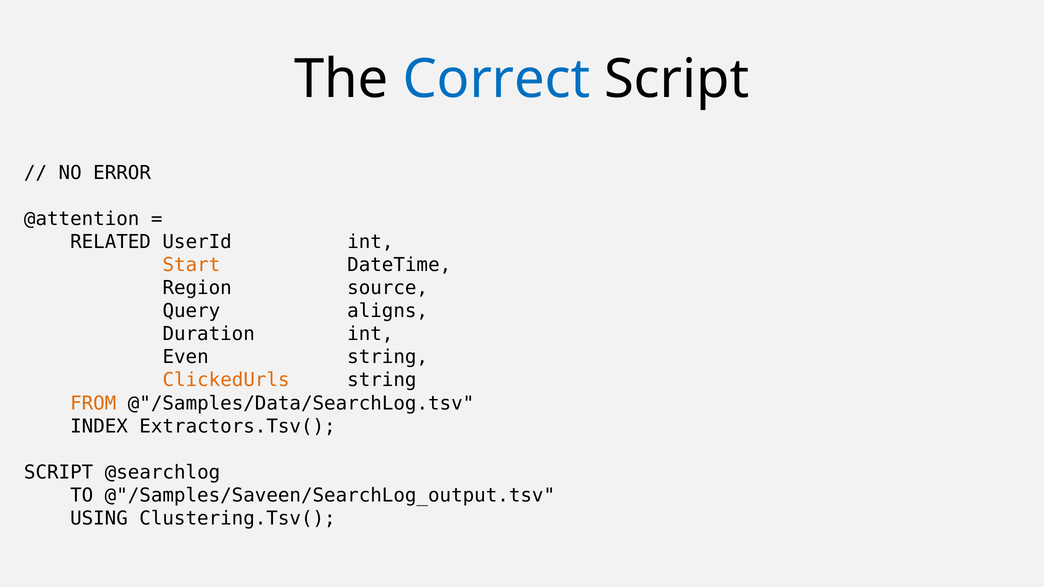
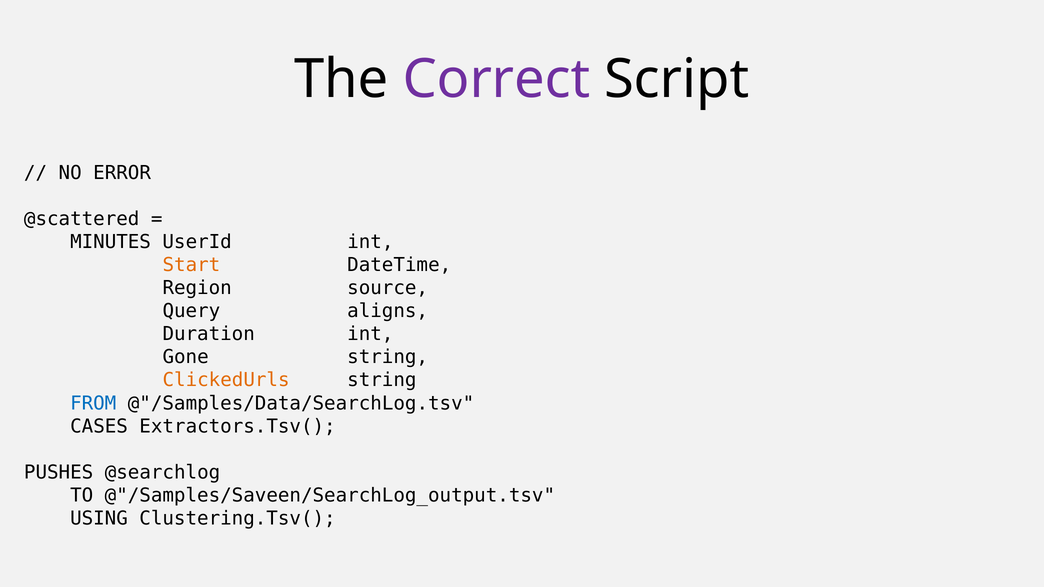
Correct colour: blue -> purple (496, 79)
@attention: @attention -> @scattered (82, 219)
RELATED: RELATED -> MINUTES (111, 242)
Even: Even -> Gone (186, 357)
FROM colour: orange -> blue (93, 403)
INDEX: INDEX -> CASES (99, 426)
SCRIPT: SCRIPT -> PUSHES (59, 472)
